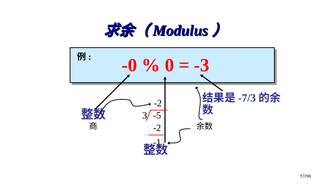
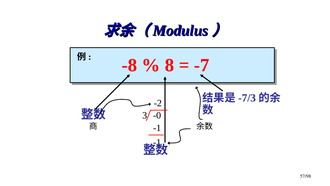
-0: -0 -> -8 (129, 65)
0: 0 -> 8 (170, 65)
-3: -3 -> -7 (202, 65)
-5: -5 -> -0 (157, 115)
-2: -2 -> -1 (157, 128)
